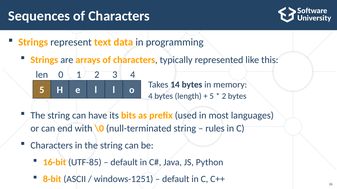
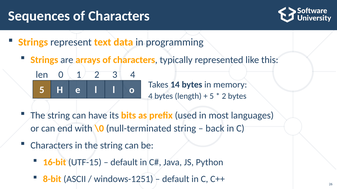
rules: rules -> back (215, 129)
UTF-85: UTF-85 -> UTF-15 (85, 163)
